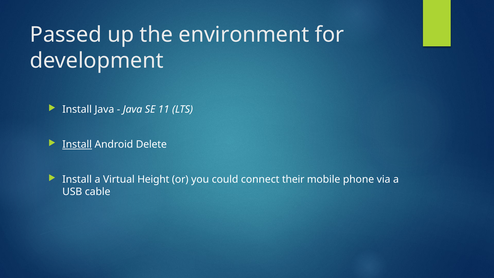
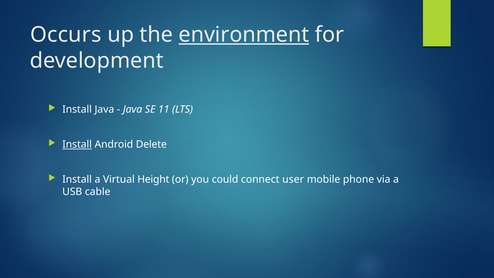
Passed: Passed -> Occurs (66, 35)
environment underline: none -> present (244, 35)
their: their -> user (293, 179)
